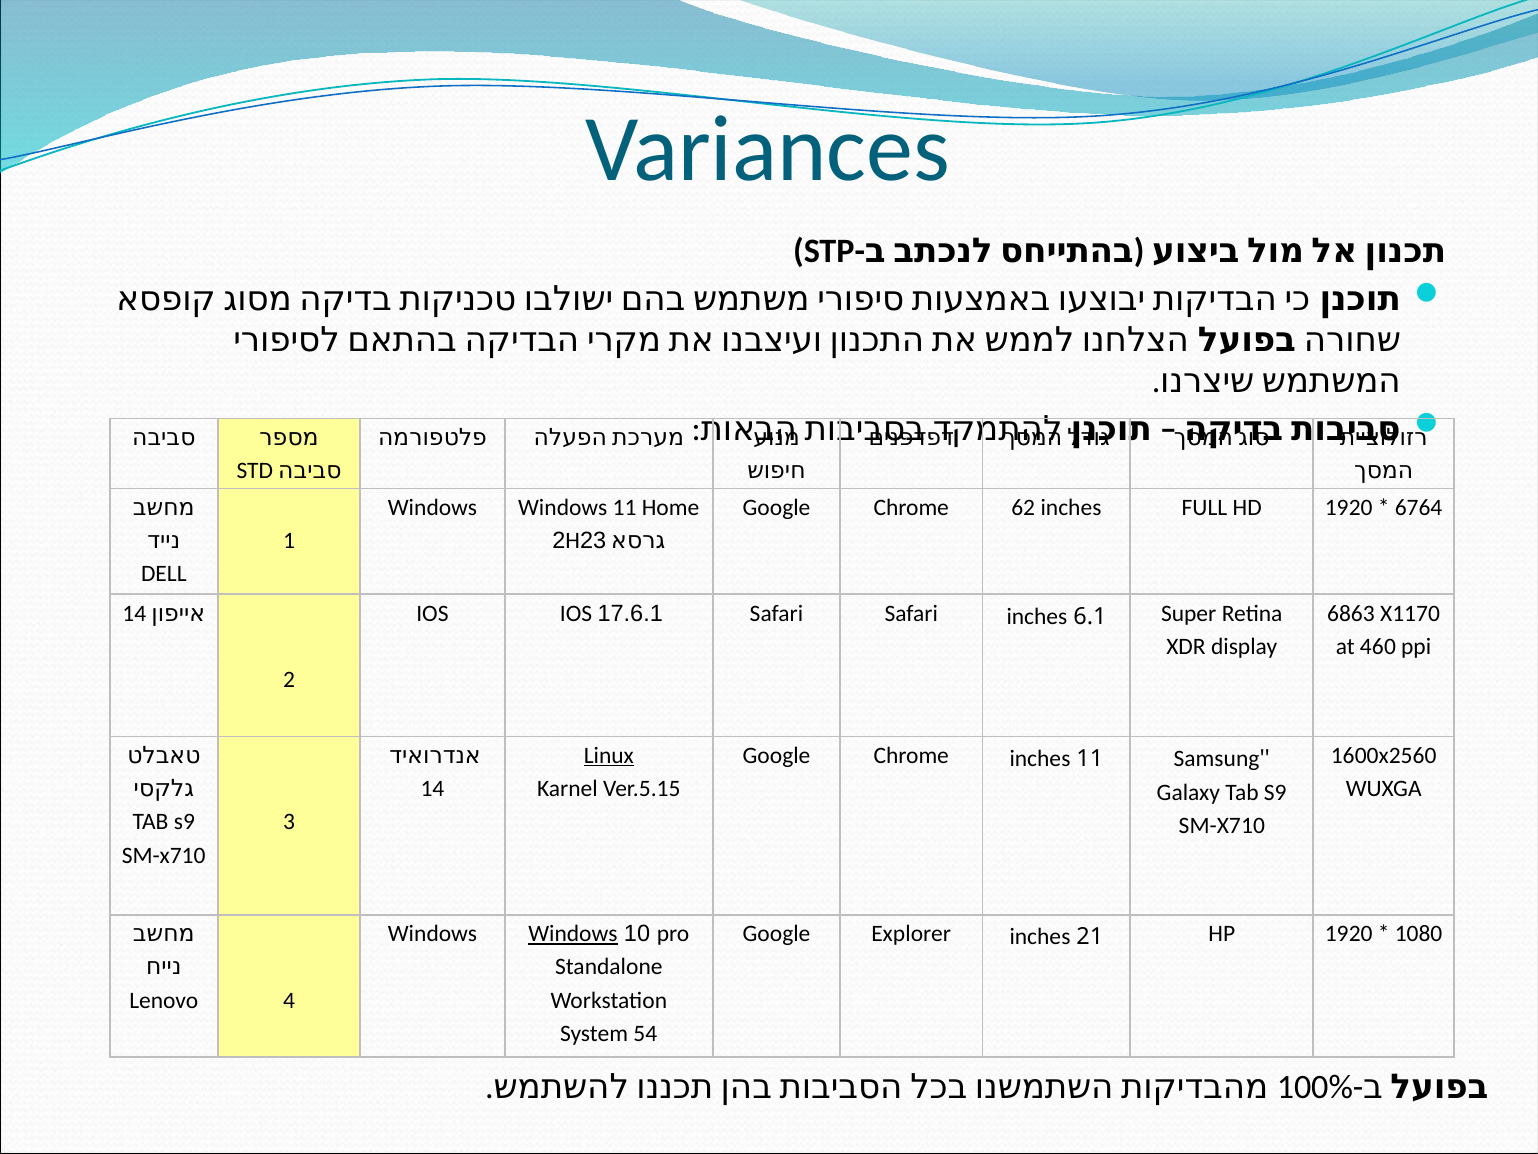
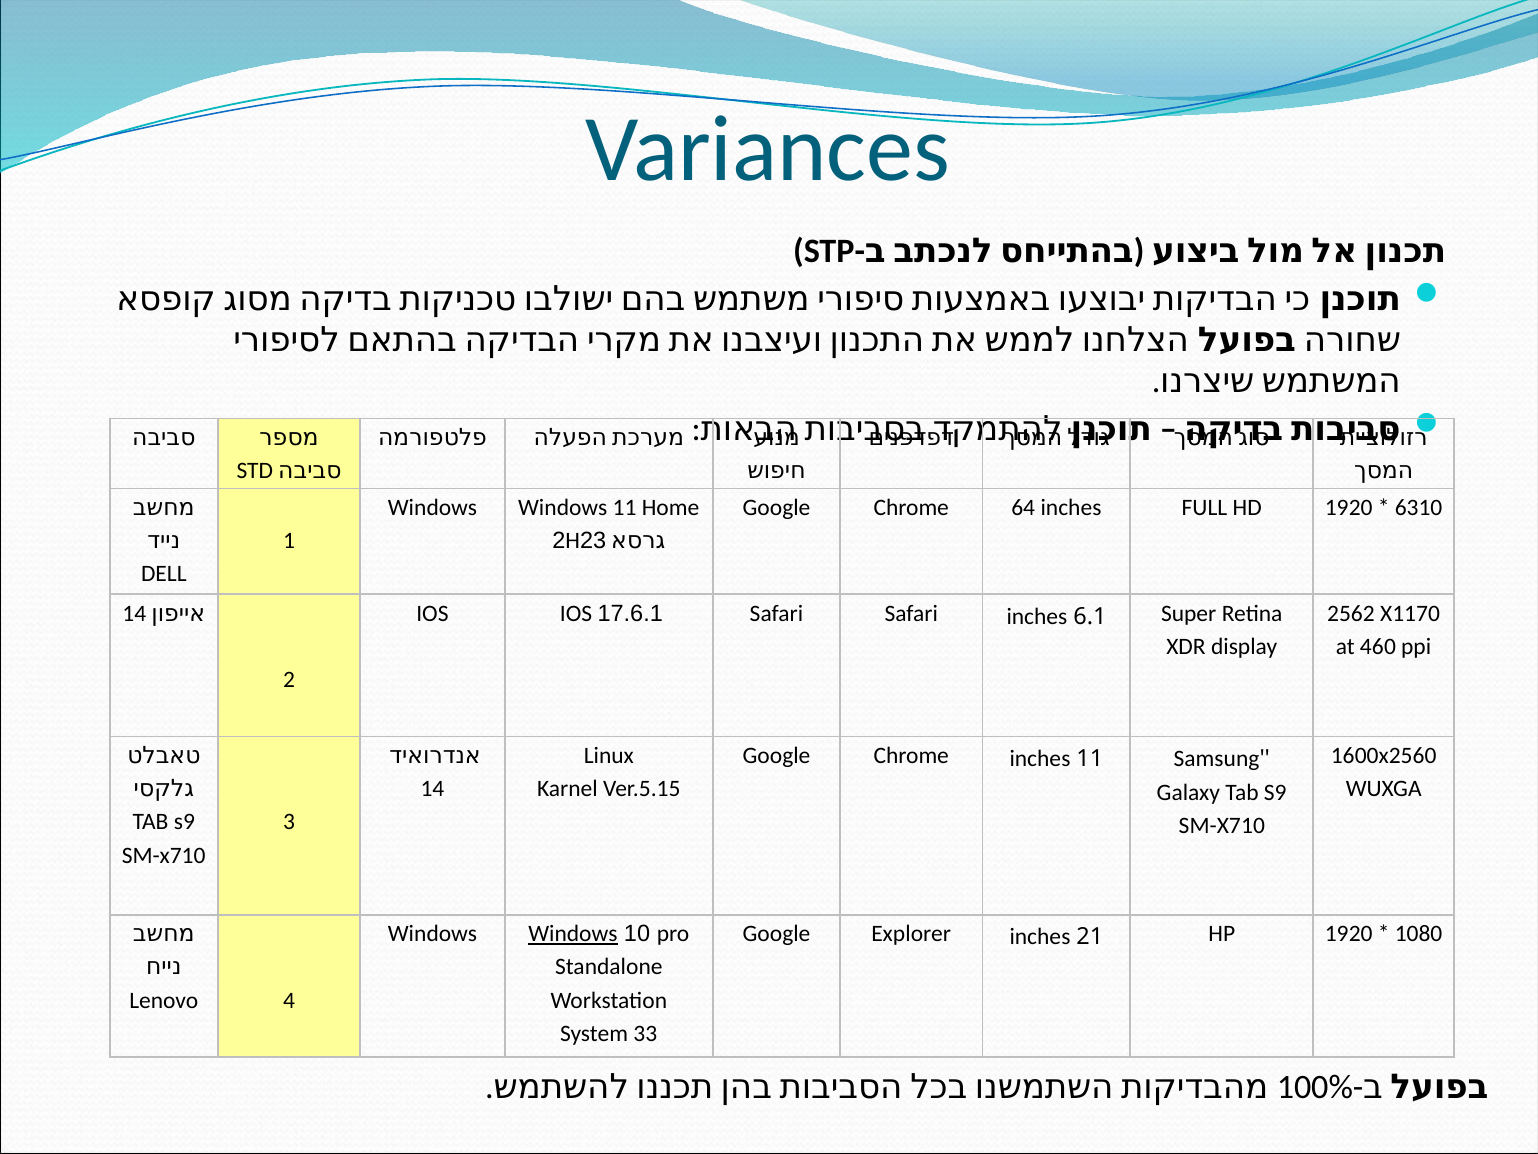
62: 62 -> 64 (1023, 507)
6764: 6764 -> 6310 (1419, 507)
6863: 6863 -> 2562 (1351, 613)
Linux underline: present -> none (609, 755)
54: 54 -> 33 (645, 1033)
